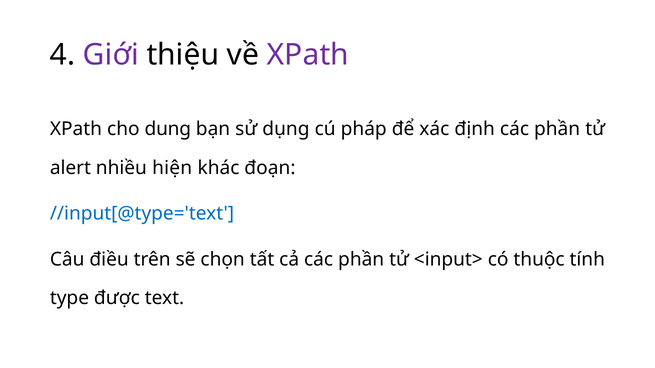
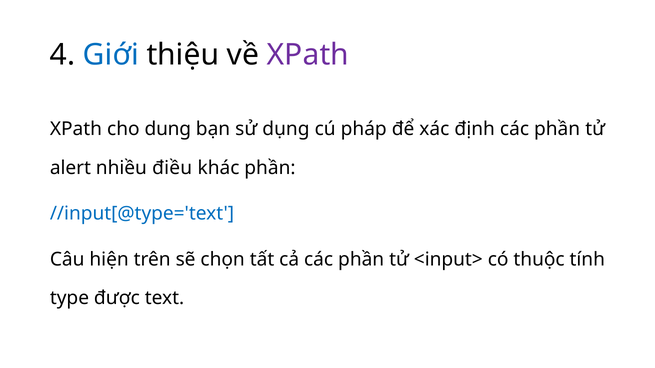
Giới colour: purple -> blue (111, 55)
hiện: hiện -> điều (172, 168)
khác đoạn: đoạn -> phần (270, 168)
điều: điều -> hiện (109, 260)
